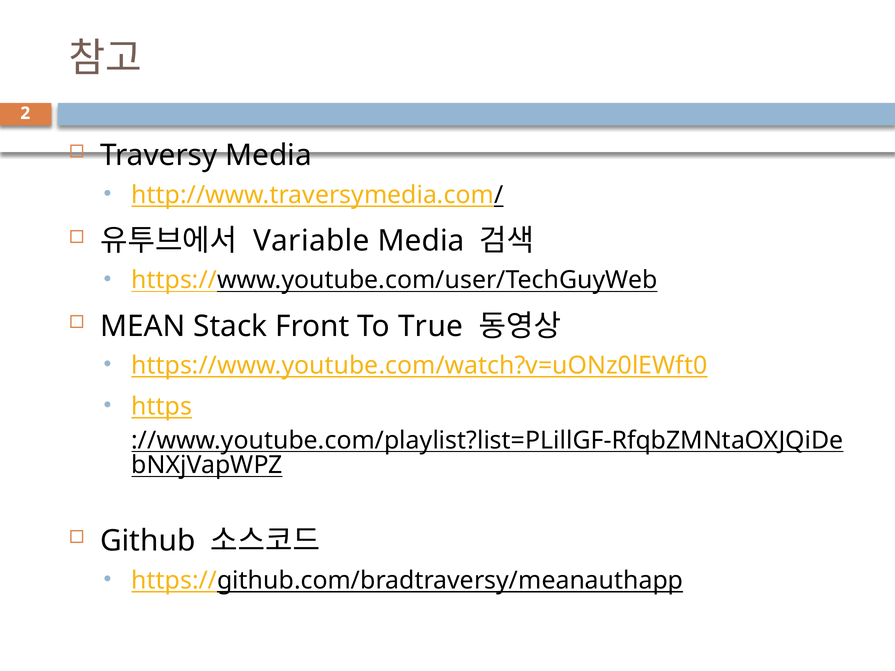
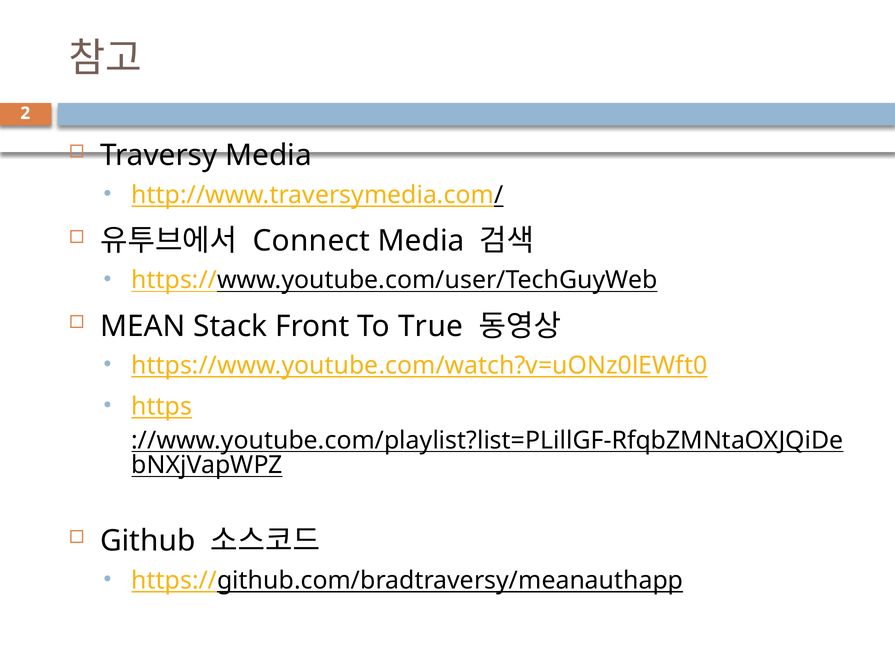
Variable: Variable -> Connect (311, 241)
